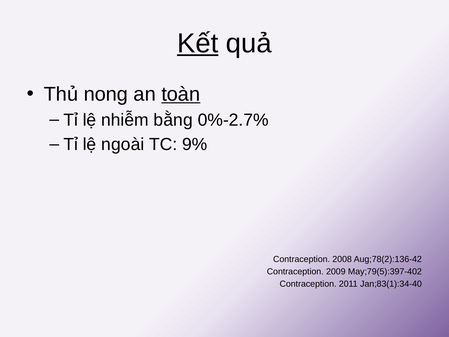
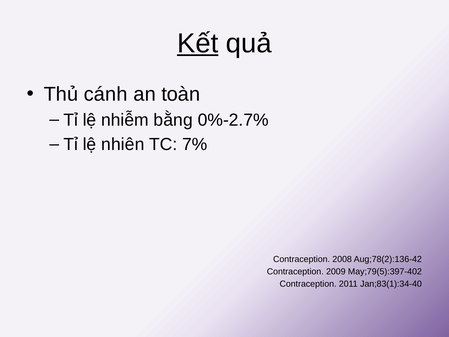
nong: nong -> cánh (106, 94)
toàn underline: present -> none (181, 94)
ngoài: ngoài -> nhiên (123, 144)
9%: 9% -> 7% (195, 144)
